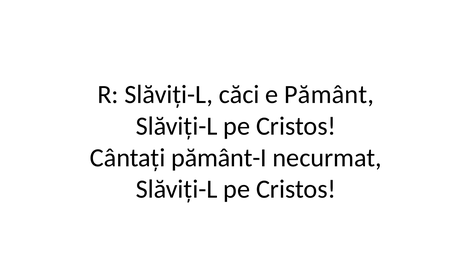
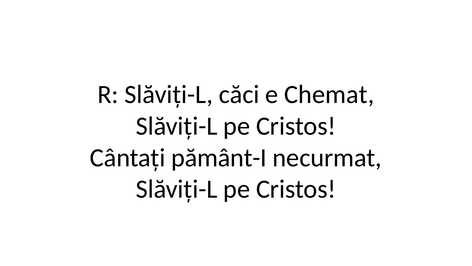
Pământ: Pământ -> Chemat (329, 94)
